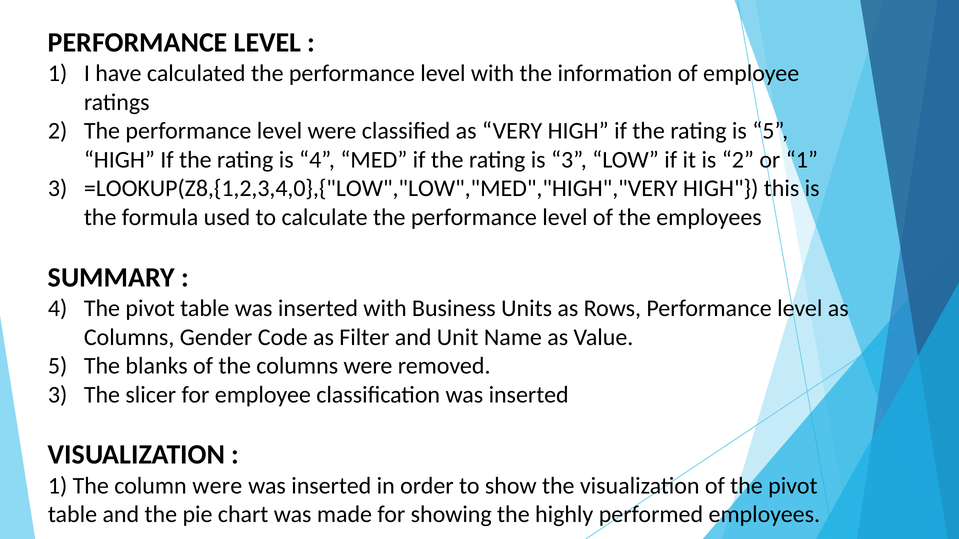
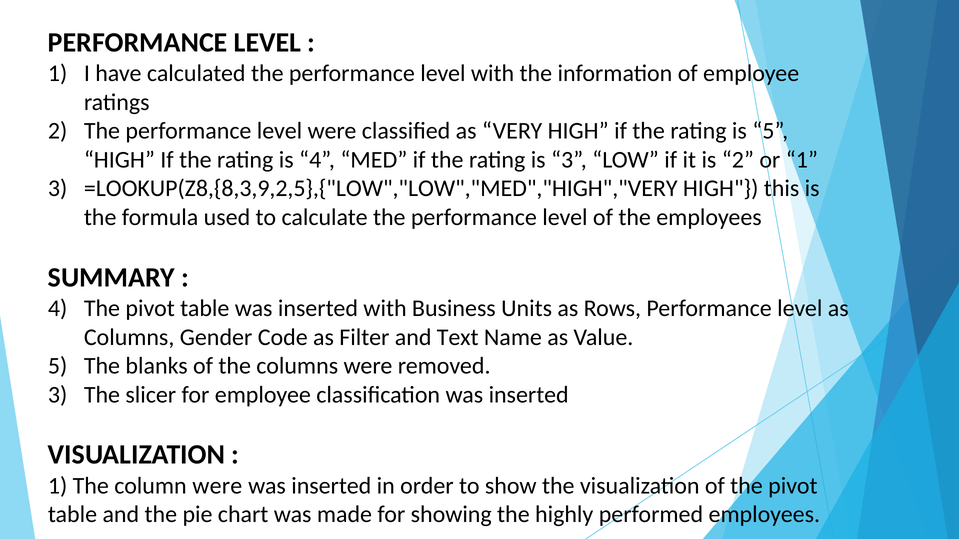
=LOOKUP(Z8,{1,2,3,4,0},{"LOW","LOW","MED","HIGH","VERY: =LOOKUP(Z8,{1,2,3,4,0},{"LOW","LOW","MED","HIGH","VERY -> =LOOKUP(Z8,{8,3,9,2,5},{"LOW","LOW","MED","HIGH","VERY (381, 189)
Unit: Unit -> Text (458, 337)
